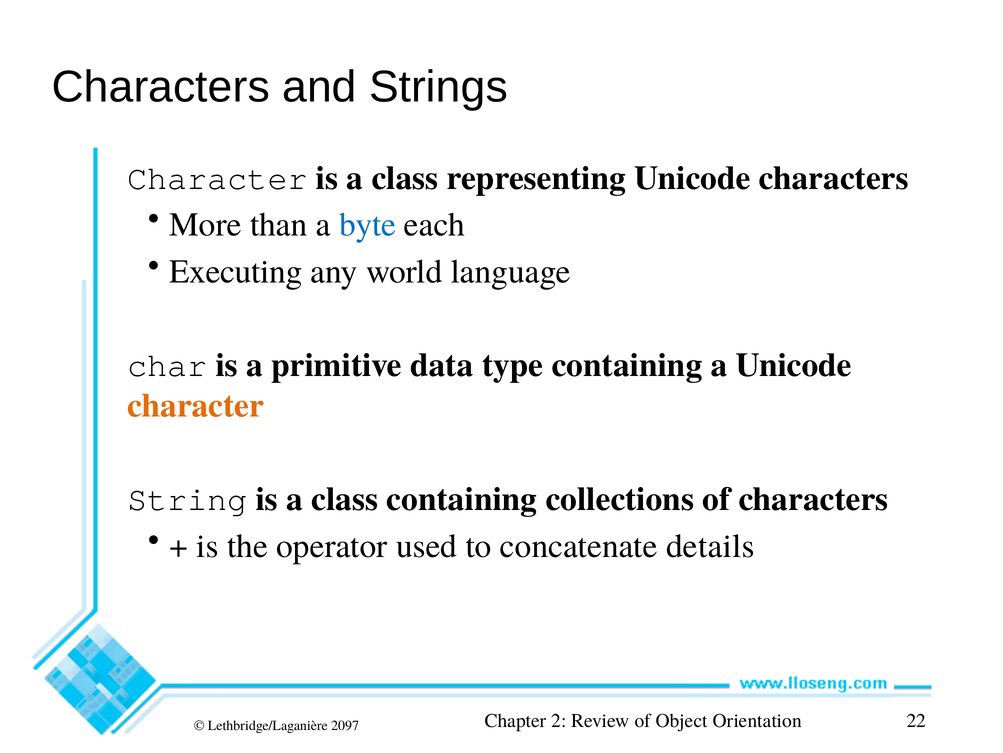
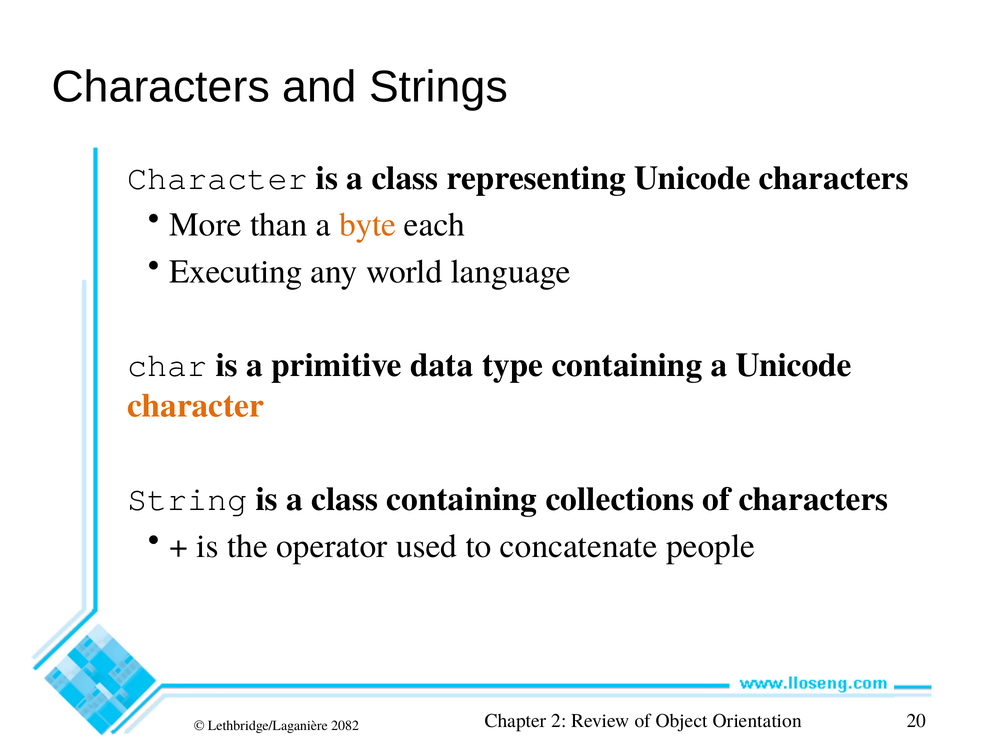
byte colour: blue -> orange (368, 225)
details: details -> people (711, 546)
2097: 2097 -> 2082 (345, 725)
22: 22 -> 20 (916, 720)
